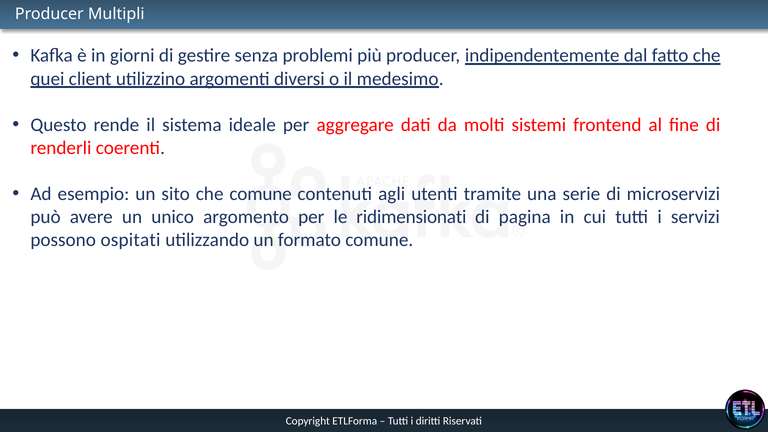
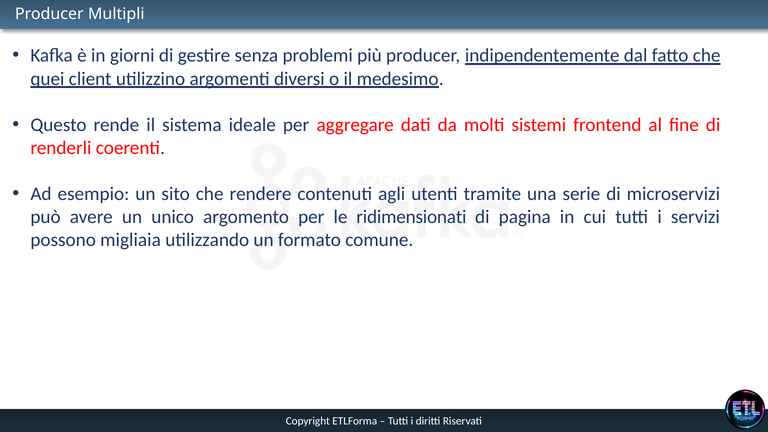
che comune: comune -> rendere (261, 194)
ospitati: ospitati -> migliaia (131, 240)
